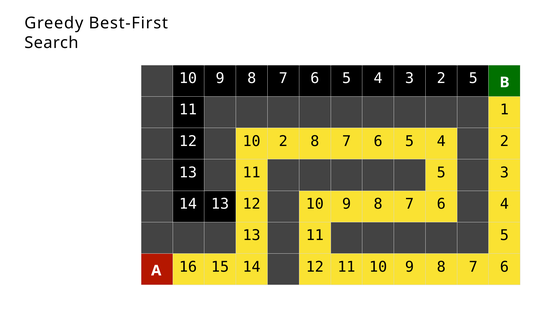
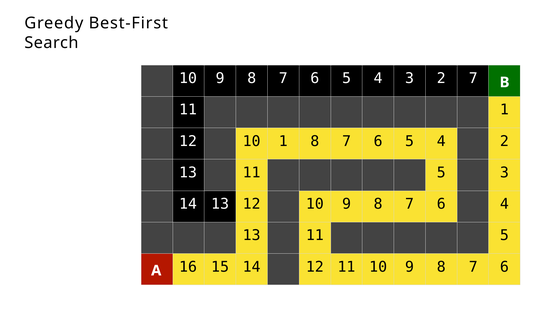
2 5: 5 -> 7 (473, 78)
10 2: 2 -> 1 (283, 141)
